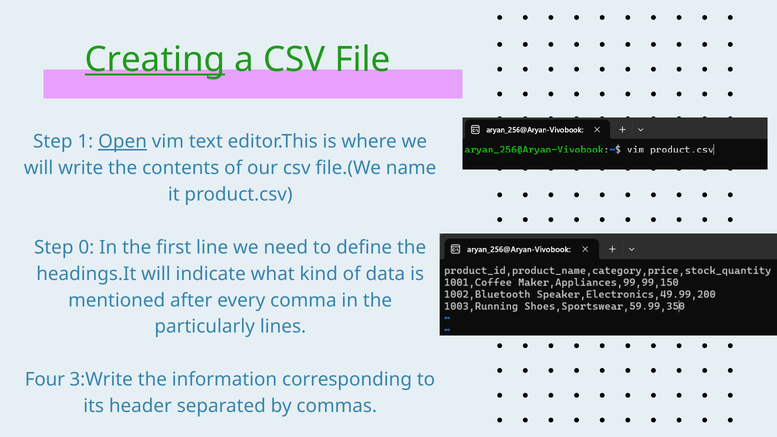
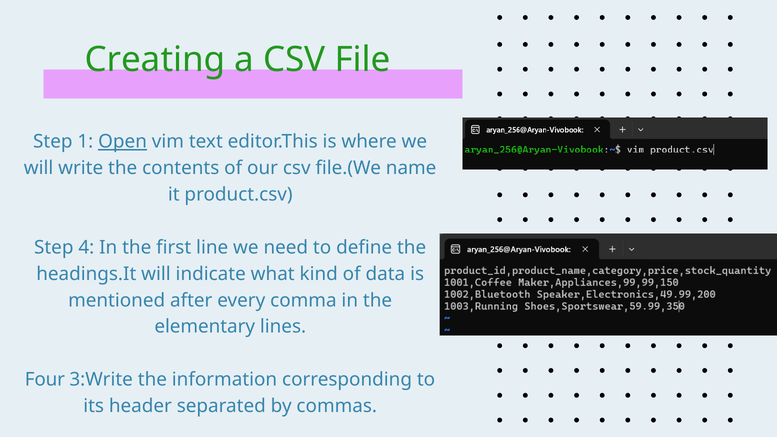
Creating underline: present -> none (155, 59)
0: 0 -> 4 (86, 247)
particularly: particularly -> elementary (205, 327)
